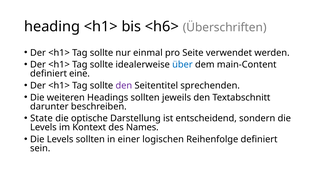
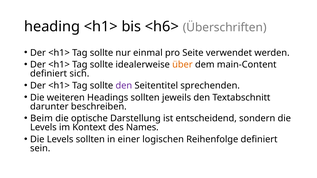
über colour: blue -> orange (182, 65)
eine: eine -> sich (79, 74)
State: State -> Beim (42, 119)
